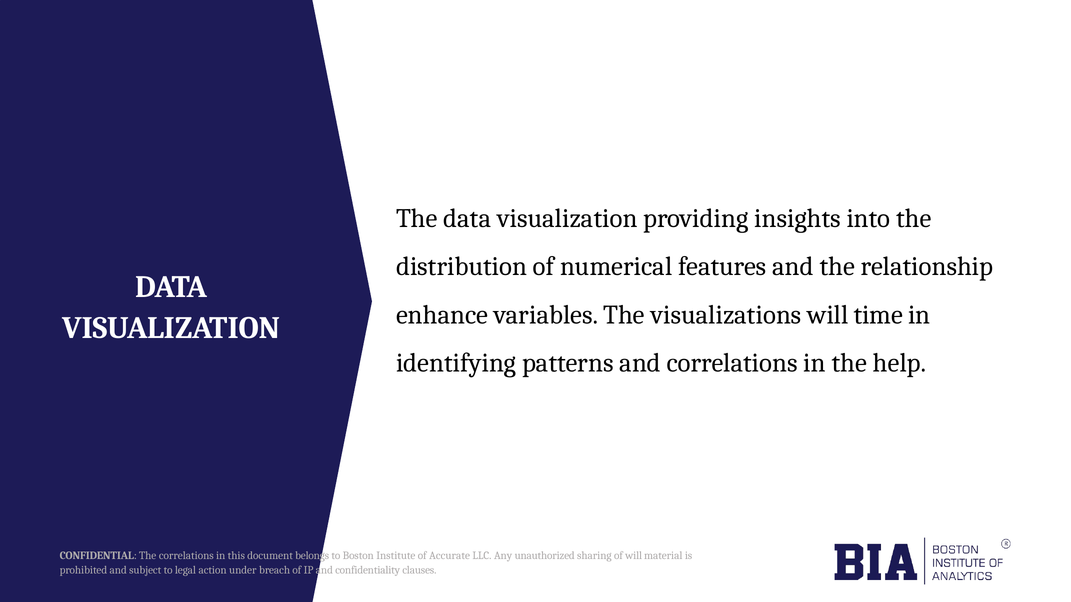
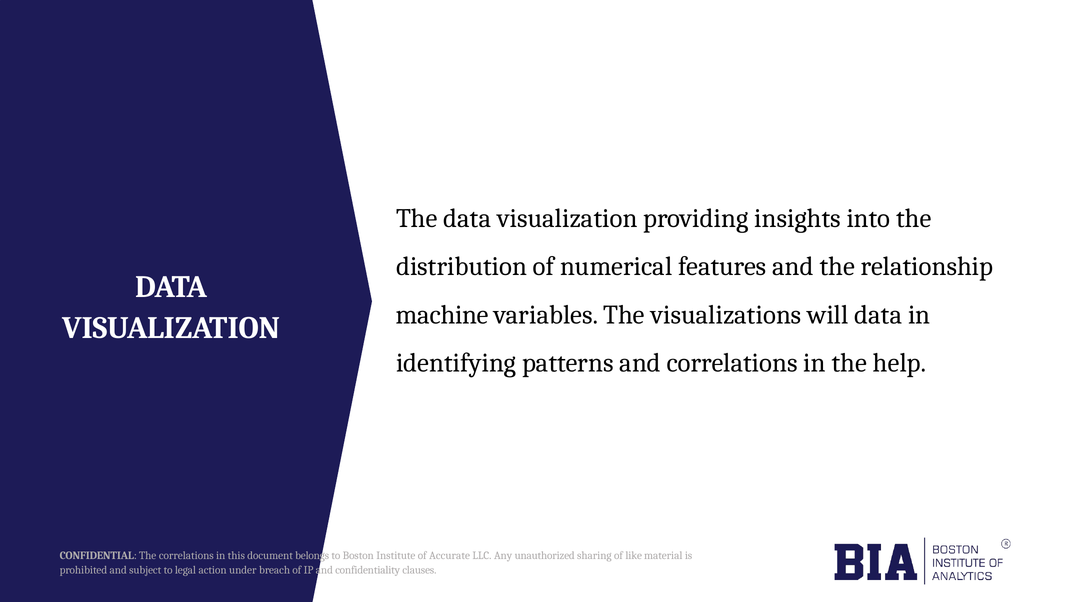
enhance: enhance -> machine (442, 315)
will time: time -> data (878, 315)
of will: will -> like (634, 556)
